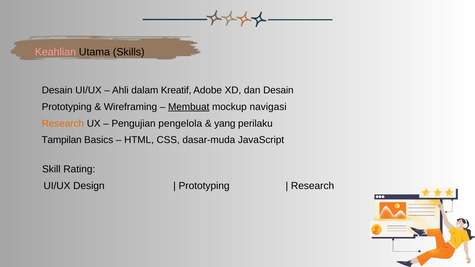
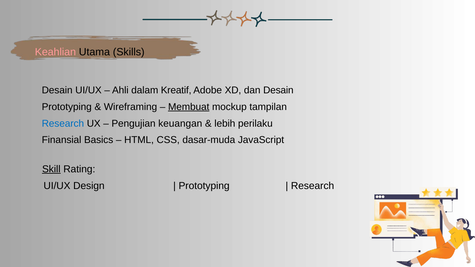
navigasi: navigasi -> tampilan (268, 107)
Research colour: orange -> blue (63, 124)
pengelola: pengelola -> keuangan (180, 124)
yang: yang -> lebih (225, 124)
Tampilan: Tampilan -> Finansial (62, 140)
Skill underline: none -> present (51, 169)
